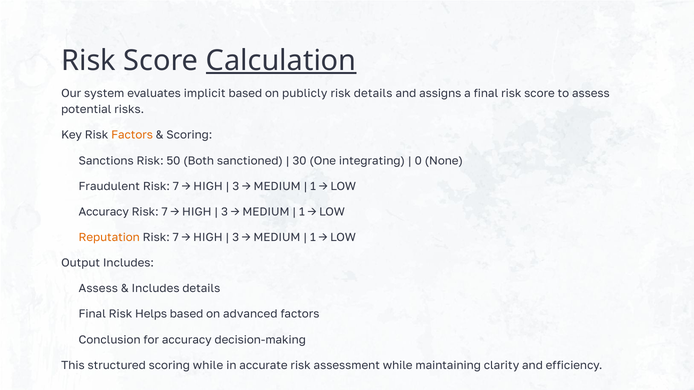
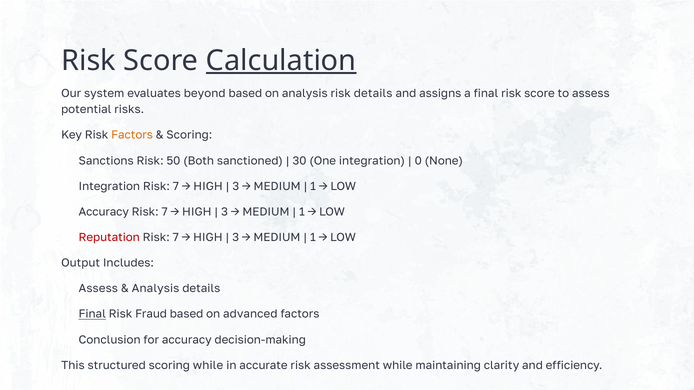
implicit: implicit -> beyond (205, 94)
on publicly: publicly -> analysis (305, 94)
One integrating: integrating -> integration (372, 161)
Fraudulent: Fraudulent -> Integration (109, 186)
Reputation colour: orange -> red (109, 238)
Includes: Includes -> Analysis (156, 289)
Final underline: none -> present (92, 314)
Helps: Helps -> Fraud (151, 314)
